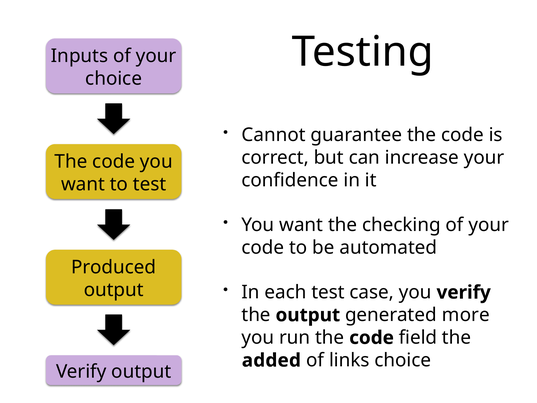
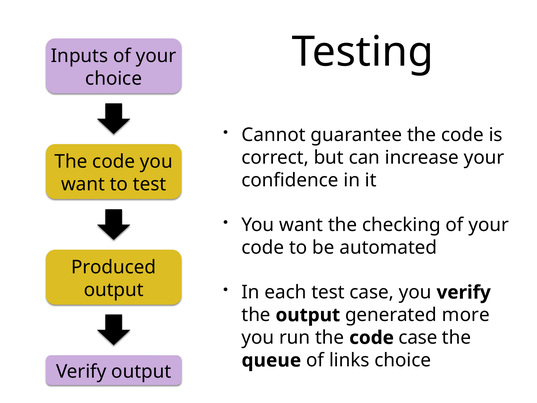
code field: field -> case (418, 338)
added: added -> queue (271, 360)
